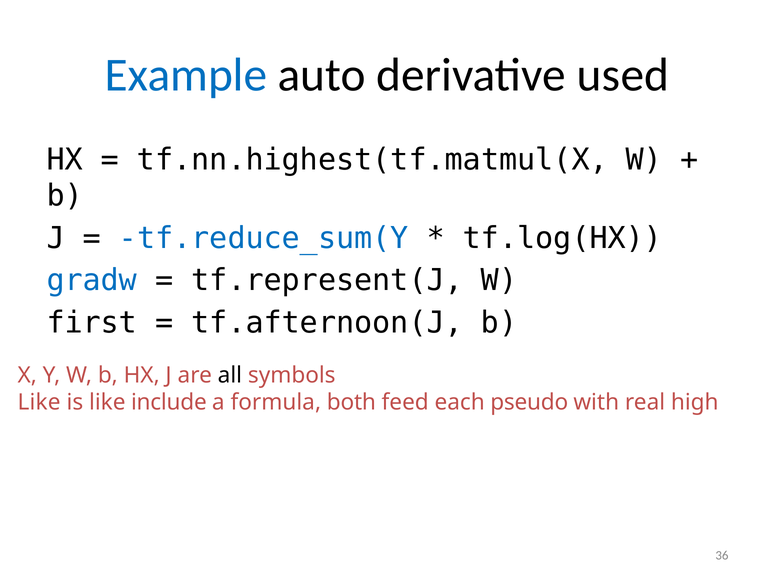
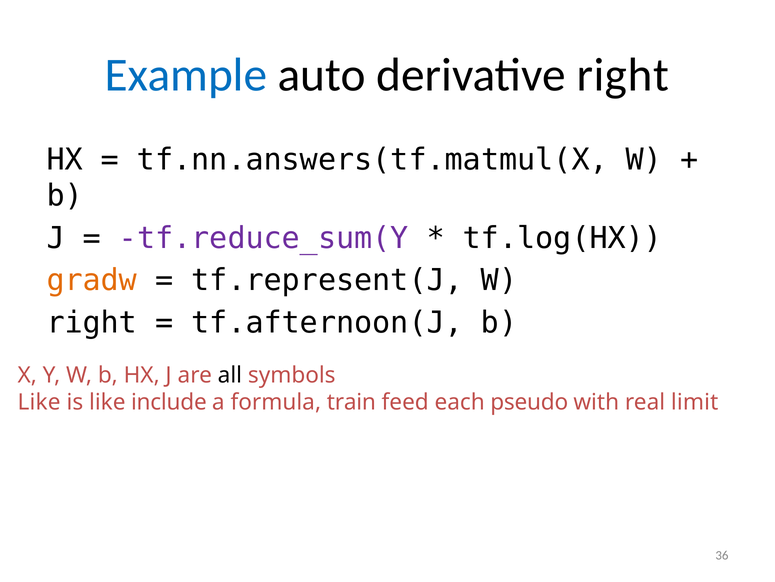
derivative used: used -> right (623, 75)
tf.nn.highest(tf.matmul(X: tf.nn.highest(tf.matmul(X -> tf.nn.answers(tf.matmul(X (372, 160)
tf.reduce_sum(Y colour: blue -> purple (264, 238)
gradw colour: blue -> orange (92, 280)
first: first -> right (92, 322)
both: both -> train (351, 402)
high: high -> limit (695, 402)
